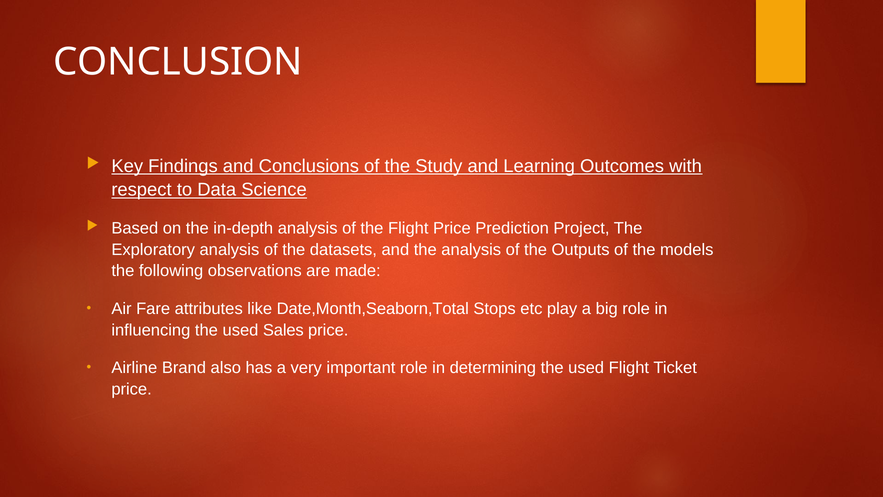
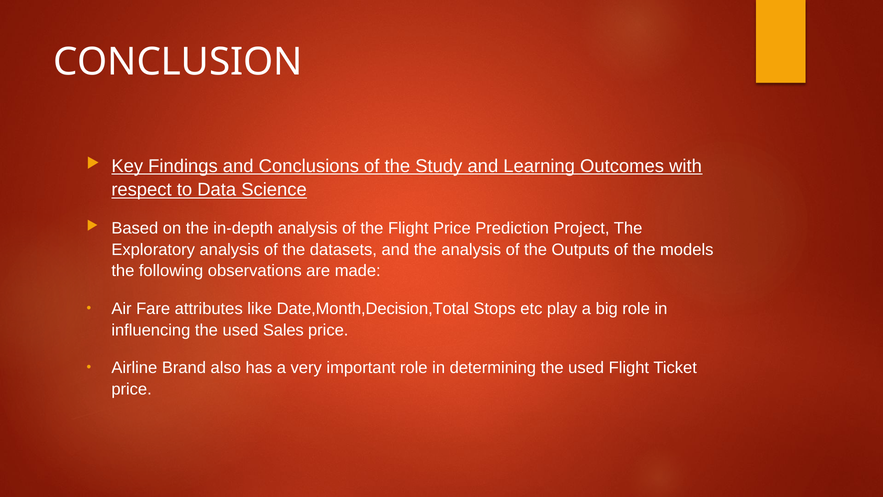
Date,Month,Seaborn,Total: Date,Month,Seaborn,Total -> Date,Month,Decision,Total (373, 309)
